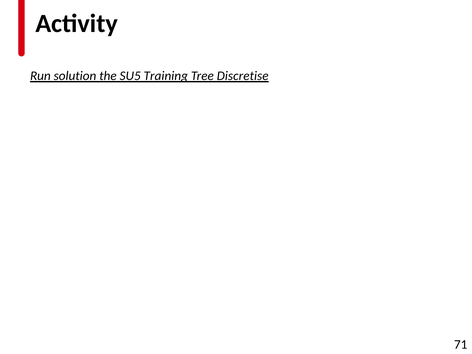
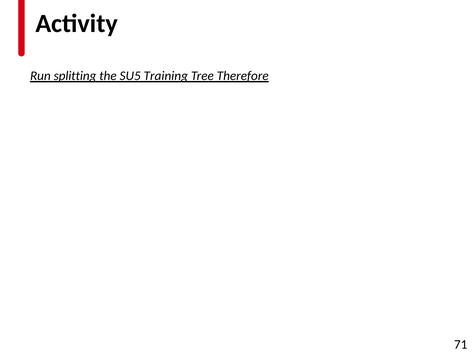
solution: solution -> splitting (75, 76)
Discretise: Discretise -> Therefore (243, 76)
